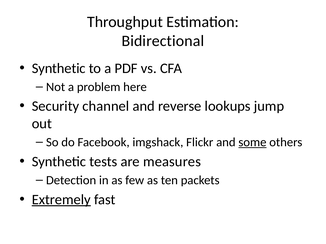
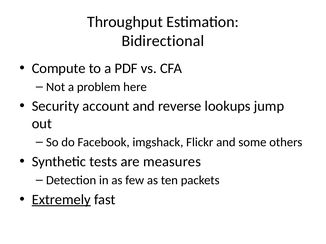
Synthetic: Synthetic -> Compute (59, 68)
channel: channel -> account (106, 106)
some underline: present -> none (252, 143)
